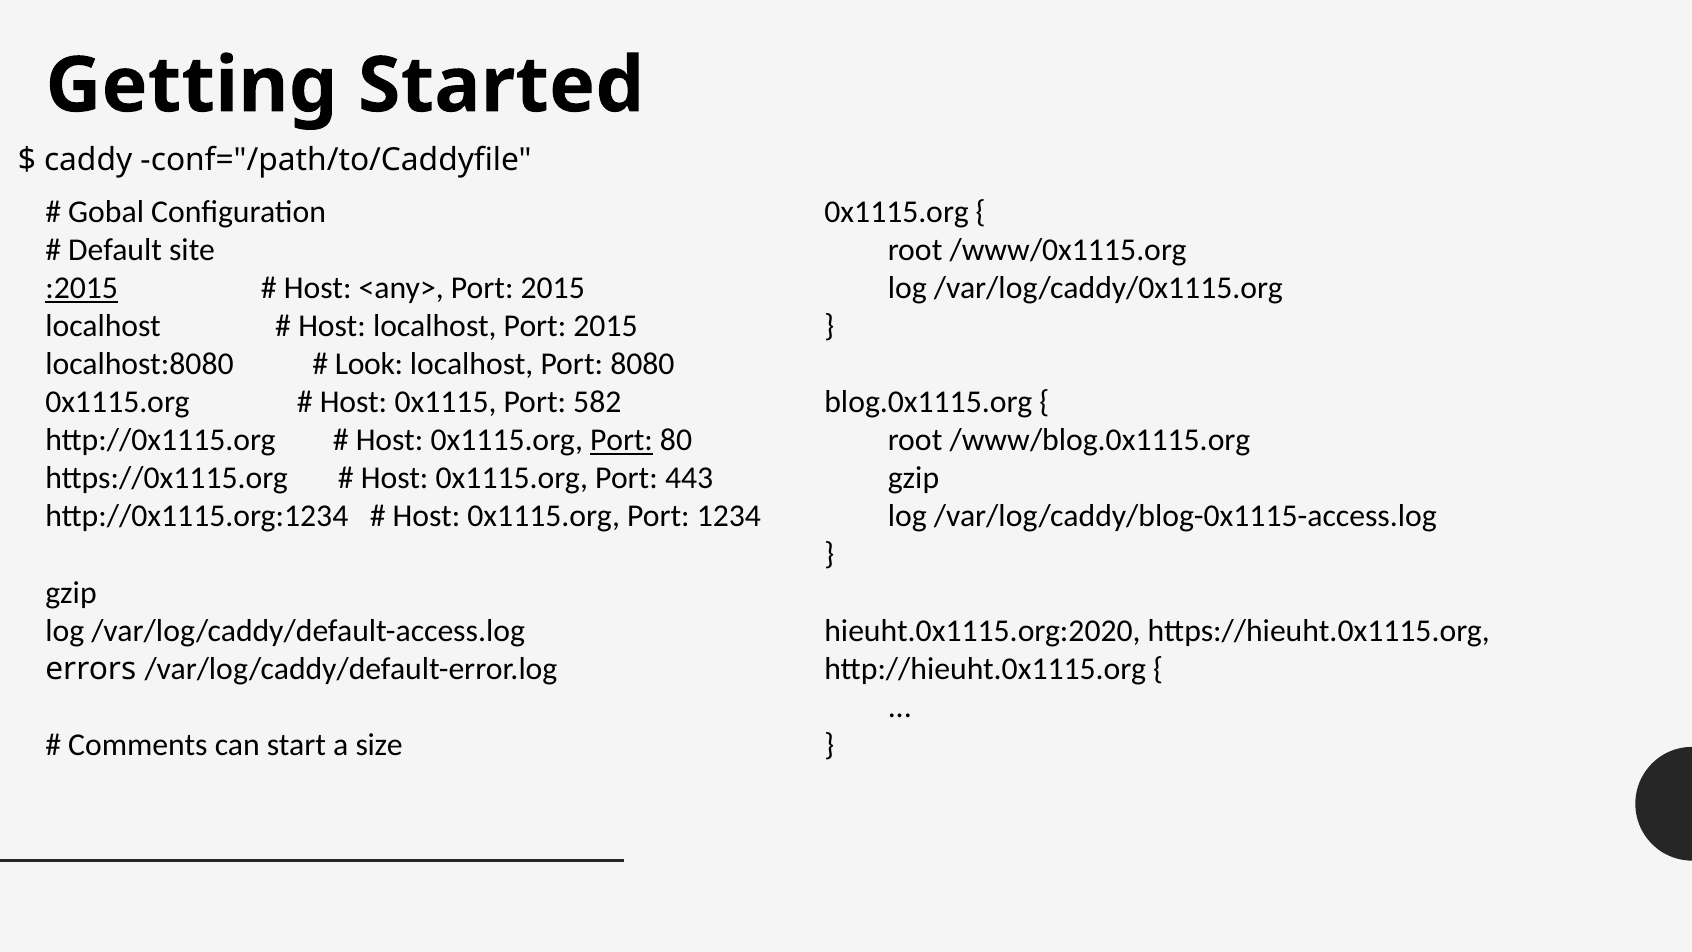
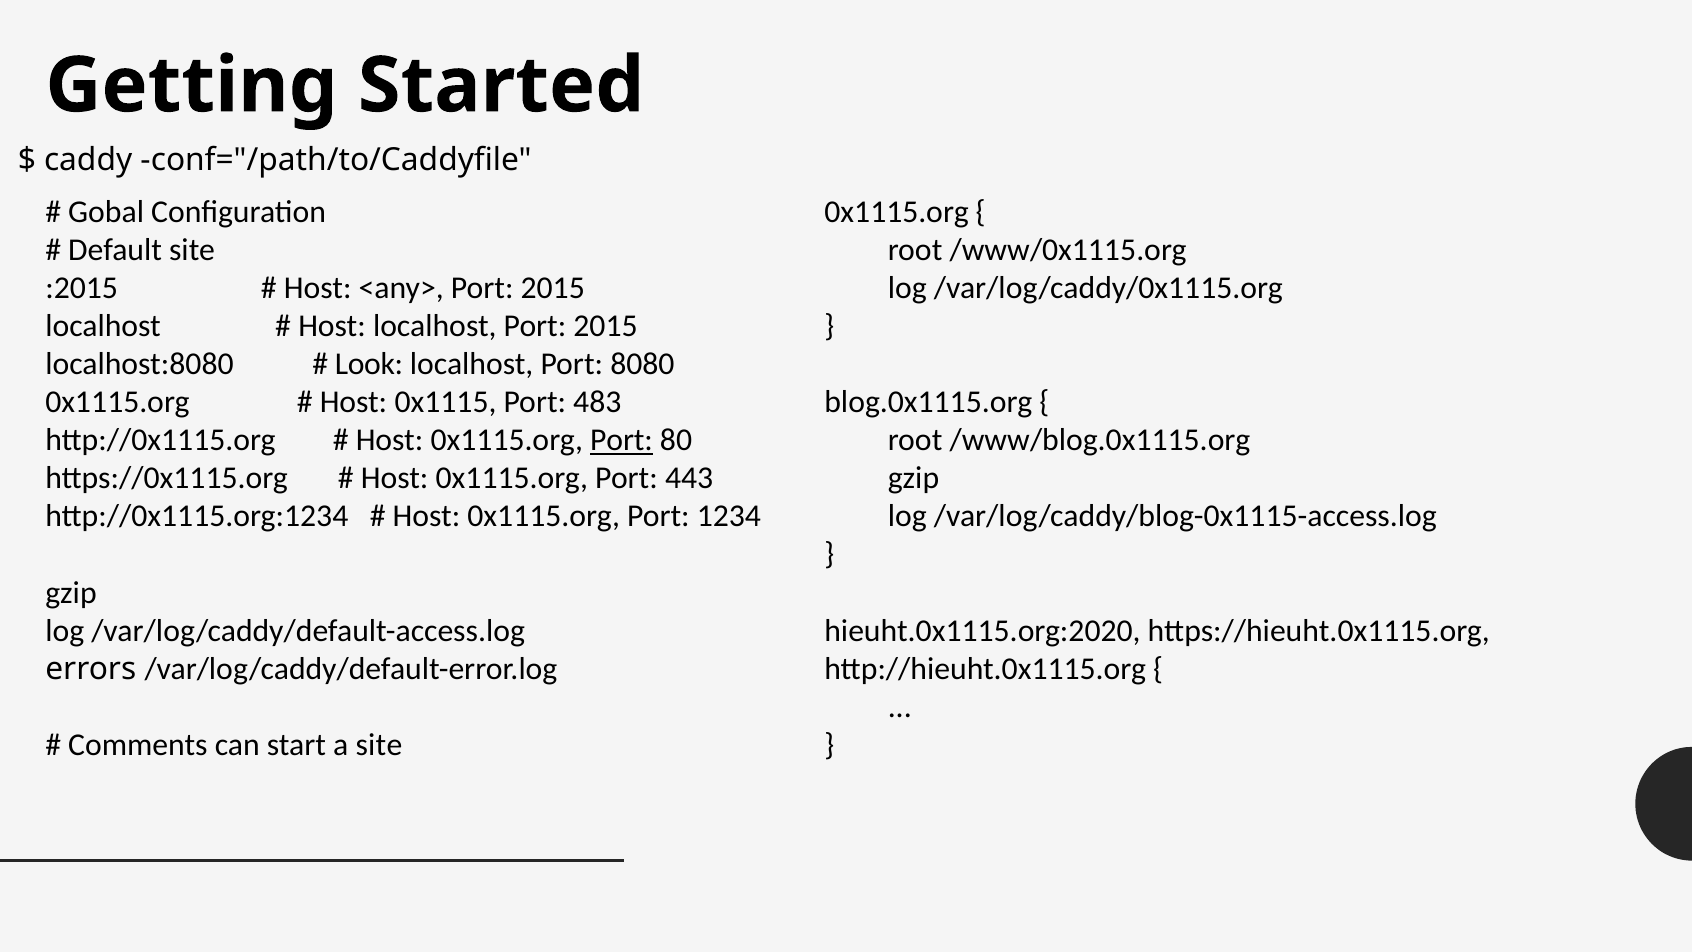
:2015 underline: present -> none (82, 288)
582: 582 -> 483 (597, 402)
a size: size -> site (379, 745)
